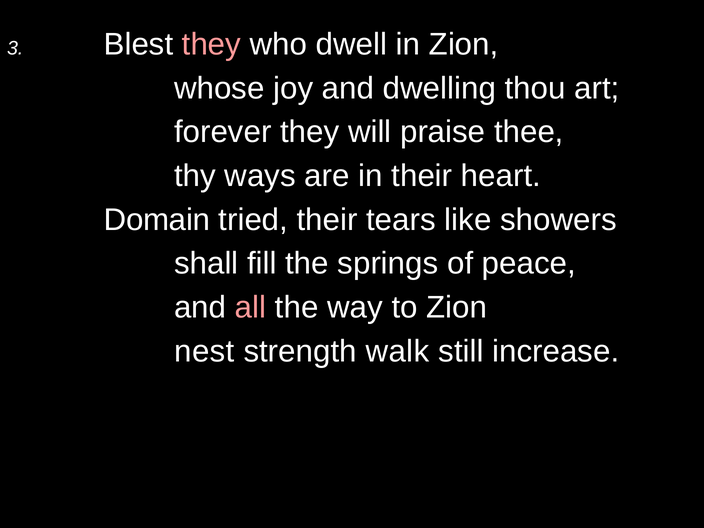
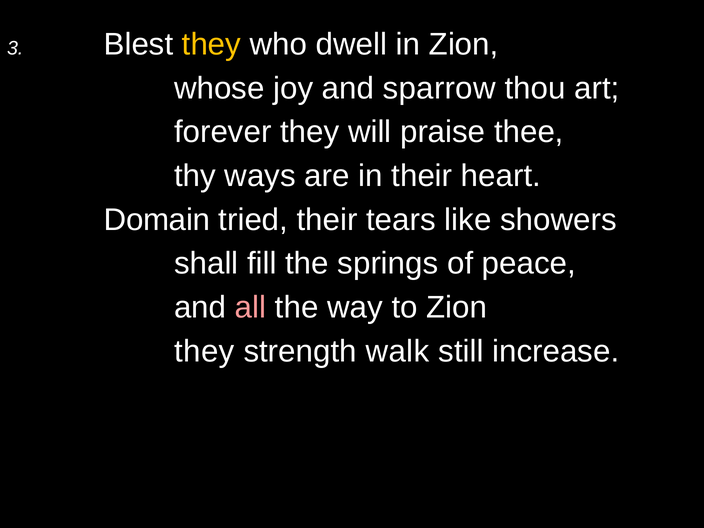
they colour: pink -> yellow (211, 45)
dwelling: dwelling -> sparrow (439, 88)
nest: nest -> they (204, 351)
